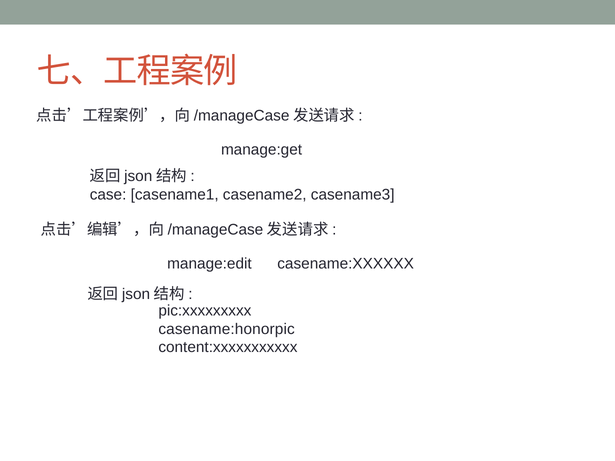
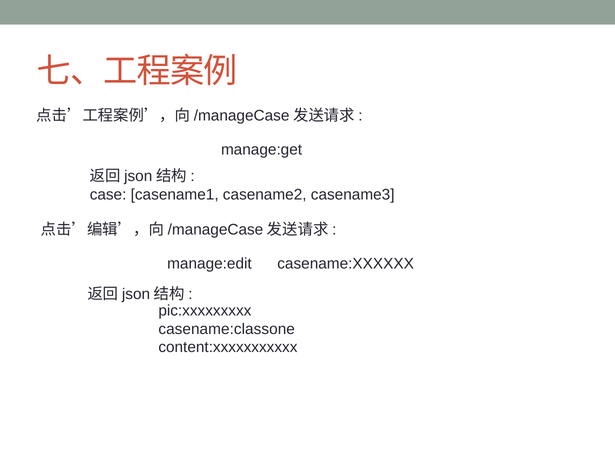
casename:honorpic: casename:honorpic -> casename:classone (227, 329)
